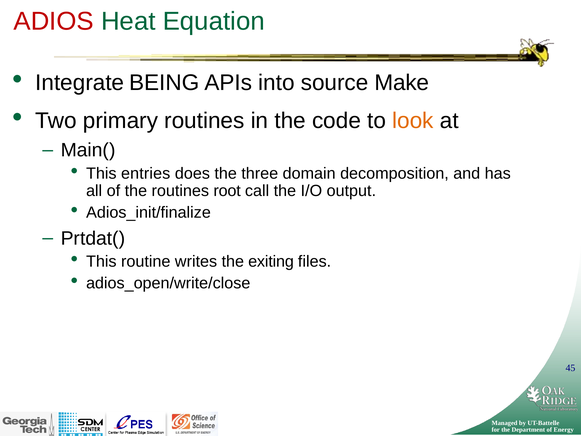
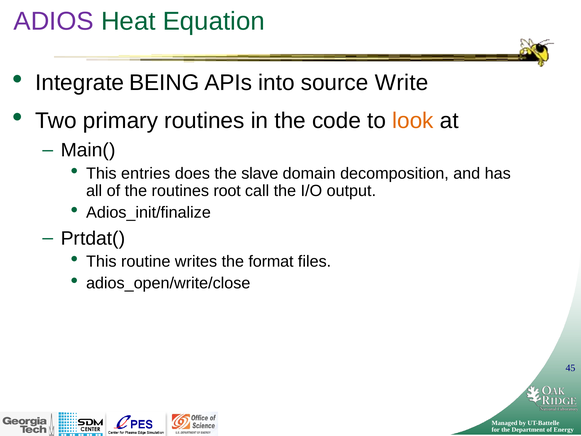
ADIOS colour: red -> purple (54, 21)
Make: Make -> Write (402, 83)
three: three -> slave (260, 173)
exiting: exiting -> format (271, 261)
